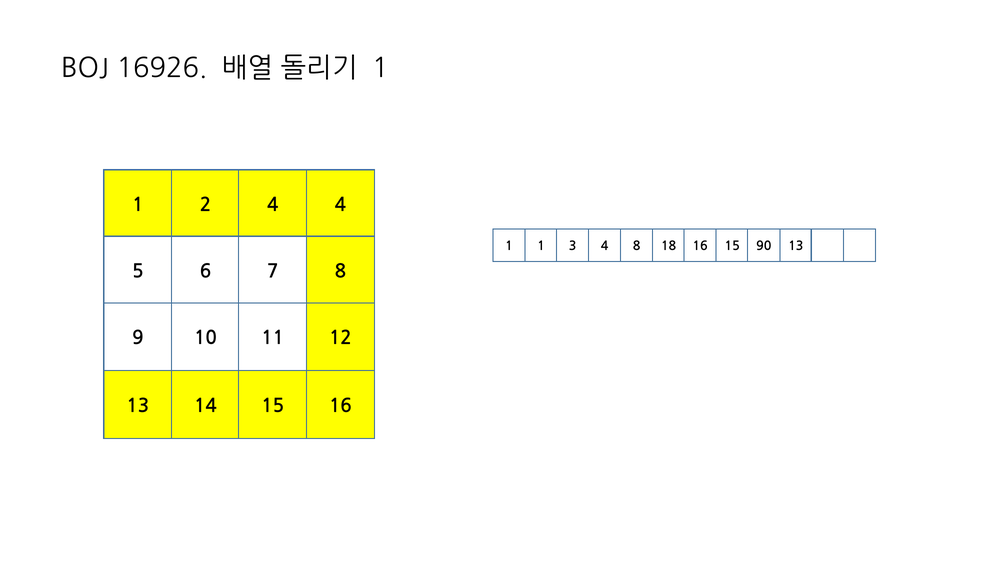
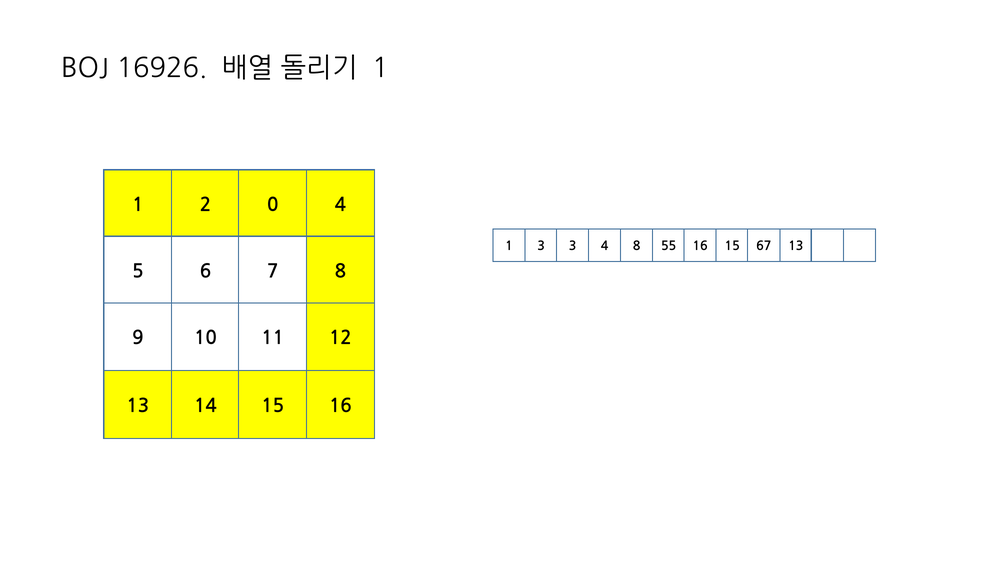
2 4: 4 -> 0 (273, 205)
1 1: 1 -> 3 (541, 246)
18: 18 -> 55 (669, 246)
90: 90 -> 67 (764, 246)
